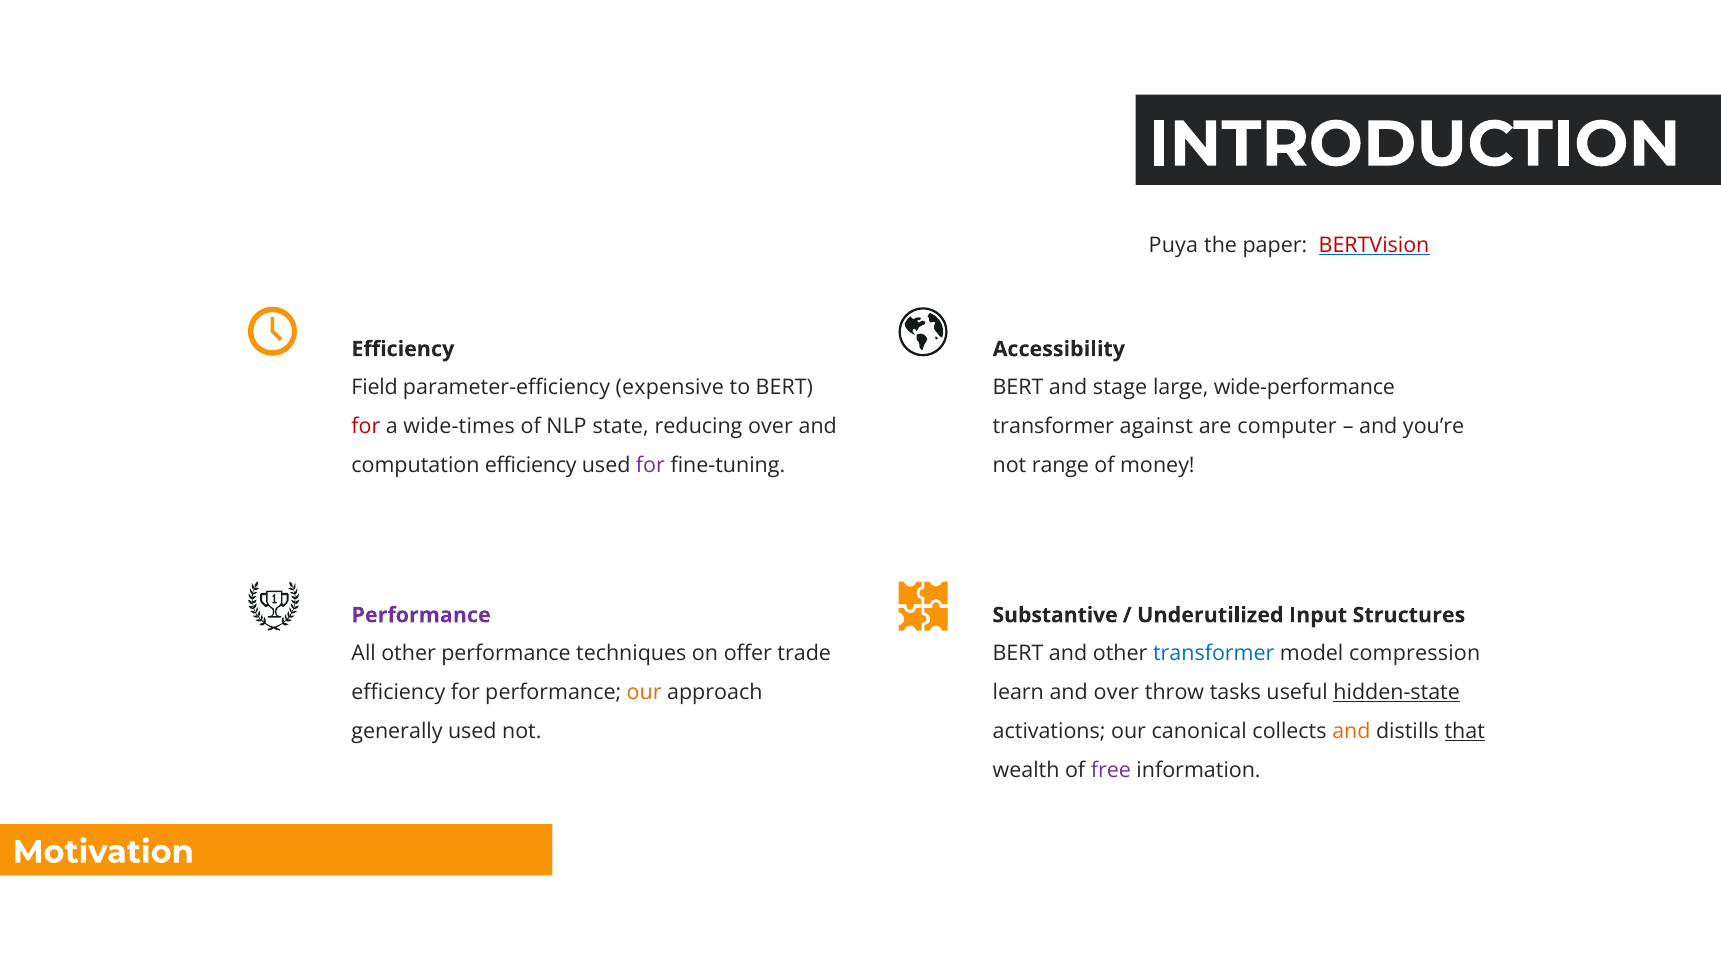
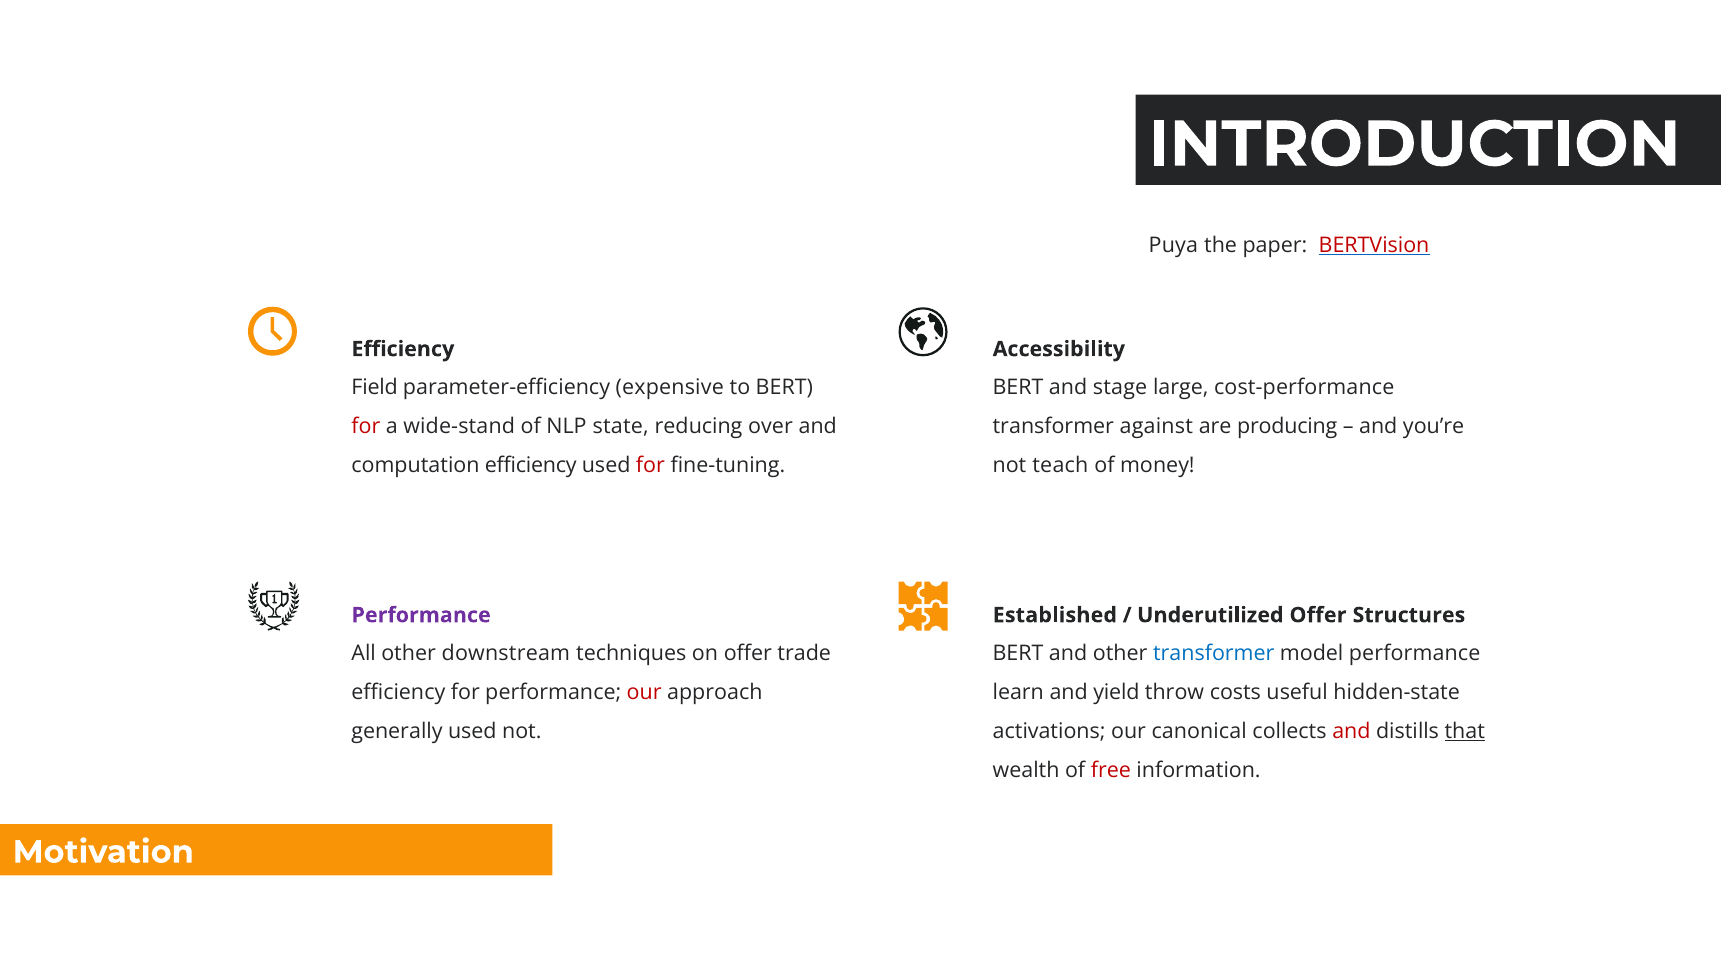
wide-performance: wide-performance -> cost-performance (1304, 388)
wide-times: wide-times -> wide-stand (459, 427)
computer: computer -> producing (1287, 427)
for colour: purple -> red (650, 465)
range: range -> teach (1060, 465)
Substantive: Substantive -> Established (1055, 615)
Underutilized Input: Input -> Offer (1318, 615)
other performance: performance -> downstream (506, 654)
model compression: compression -> performance (1415, 654)
our colour: orange -> red (644, 693)
and over: over -> yield (1116, 693)
tasks: tasks -> costs (1235, 693)
hidden-state underline: present -> none (1397, 693)
and colour: orange -> red (1351, 731)
free colour: purple -> red (1111, 770)
